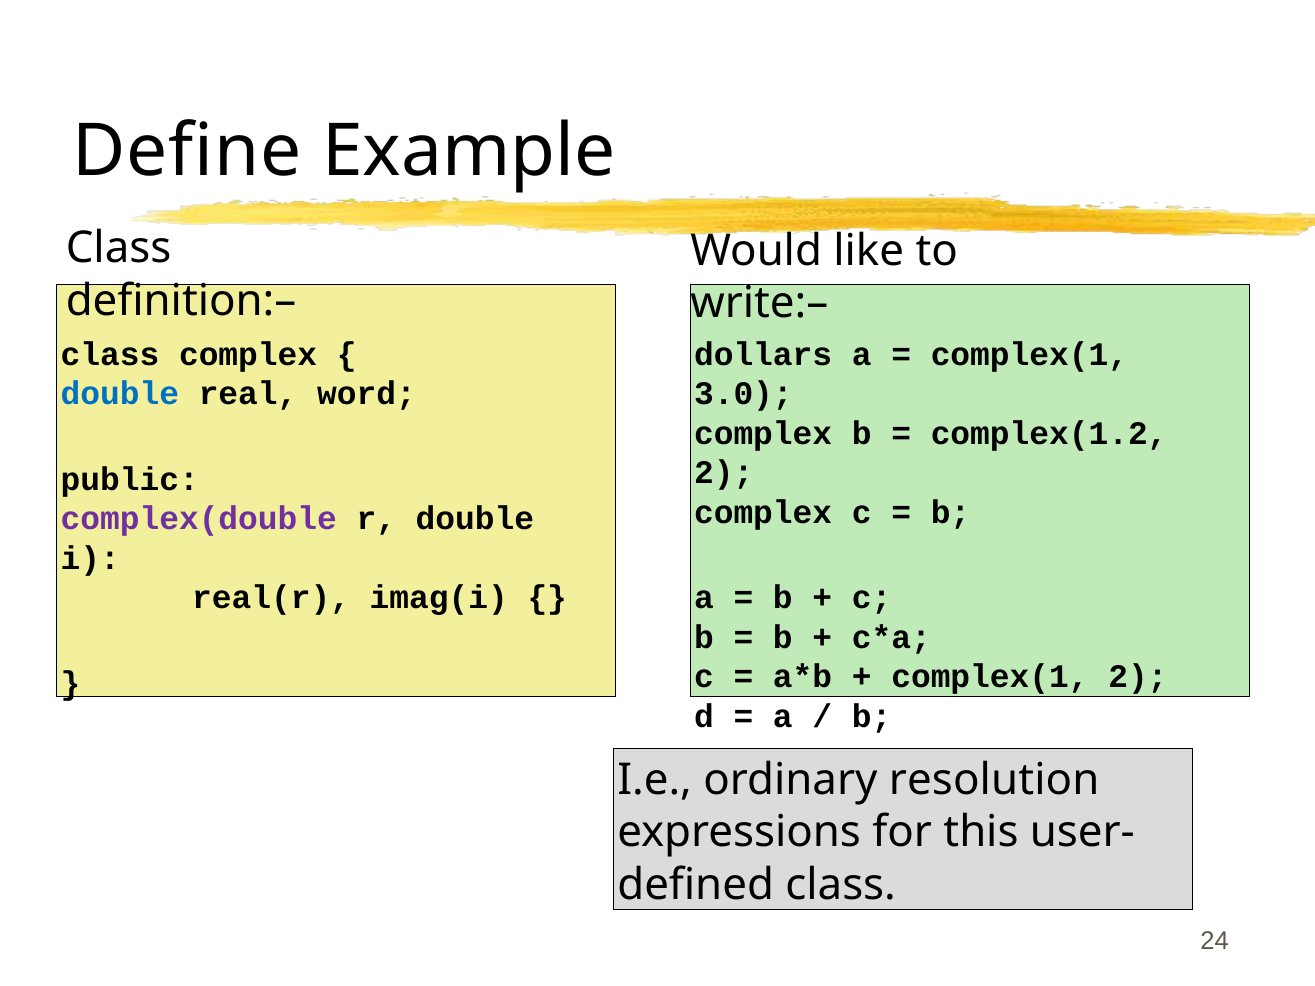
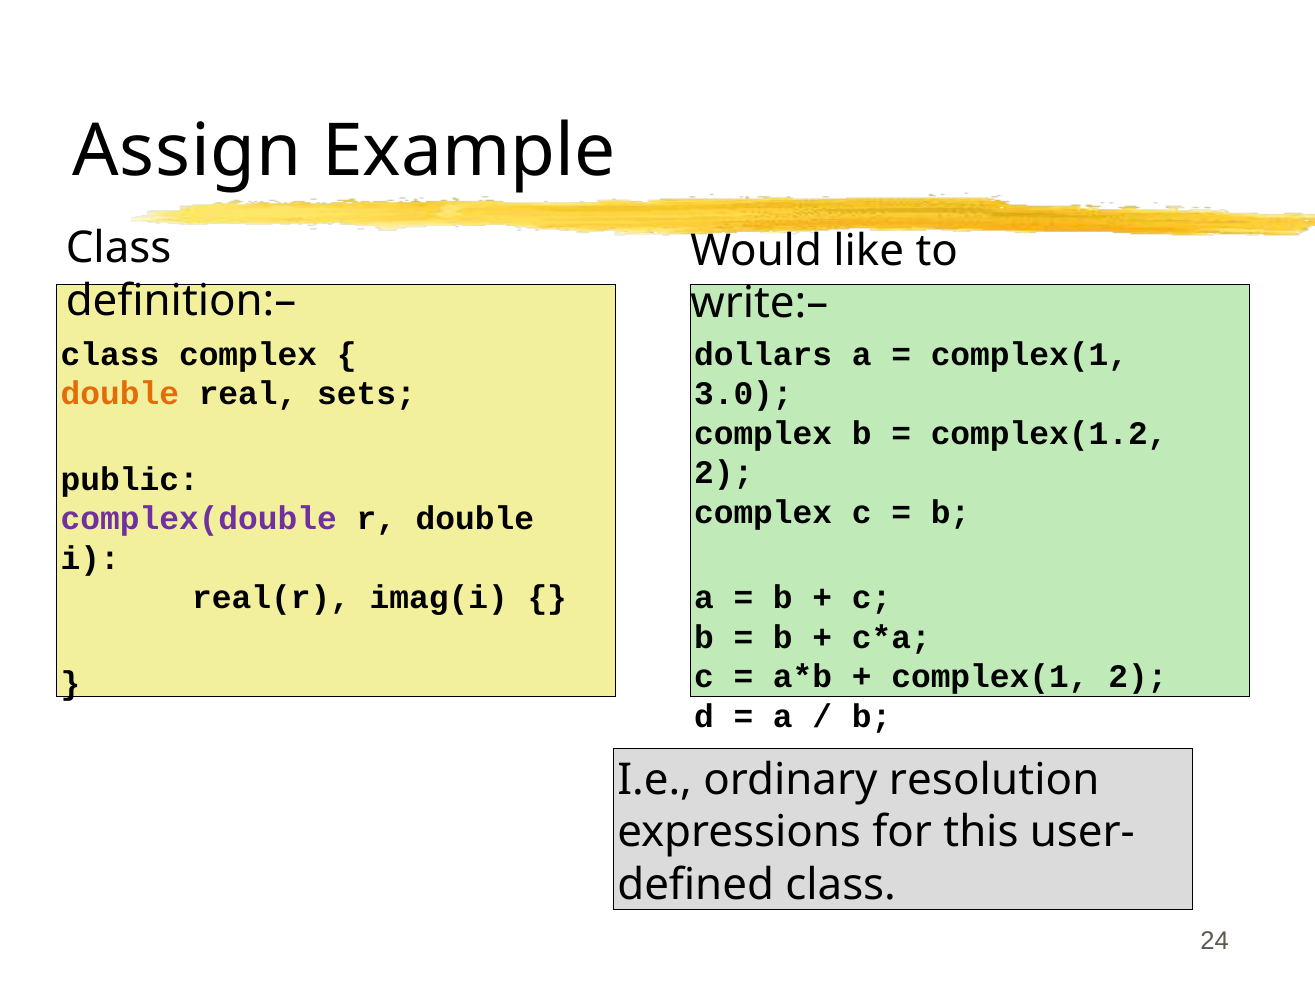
Define: Define -> Assign (187, 152)
double colour: blue -> orange (120, 394)
word: word -> sets (366, 394)
